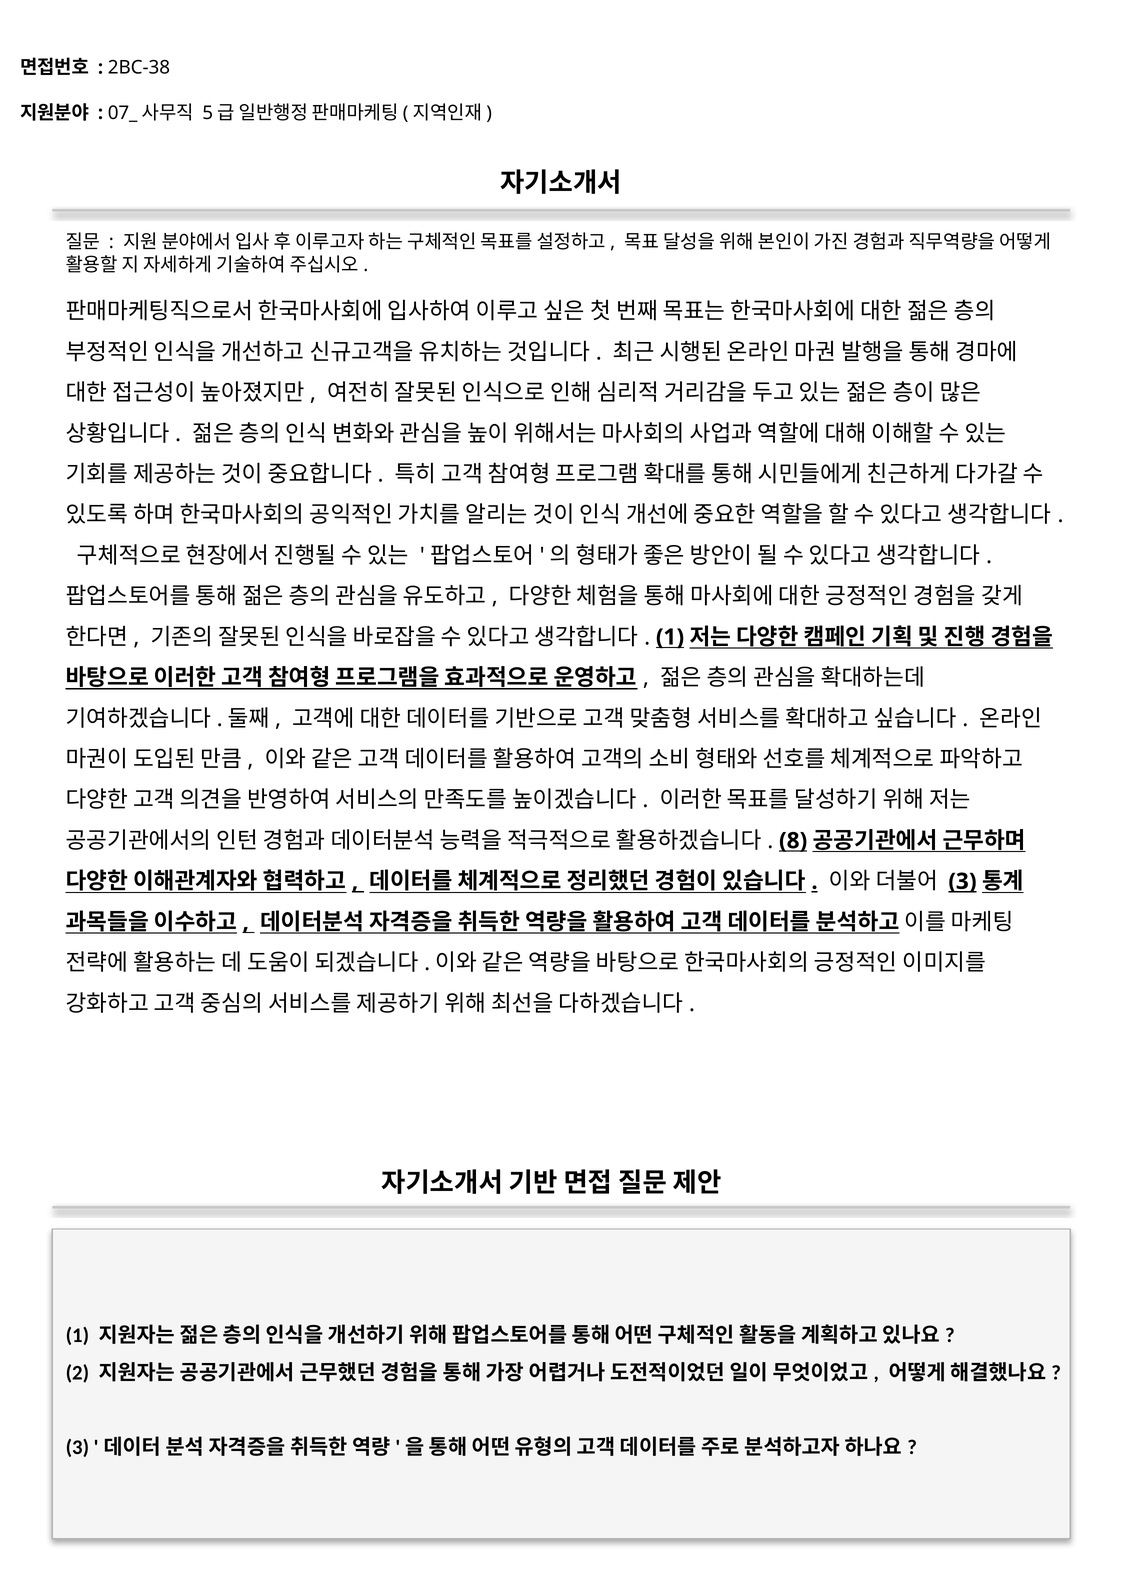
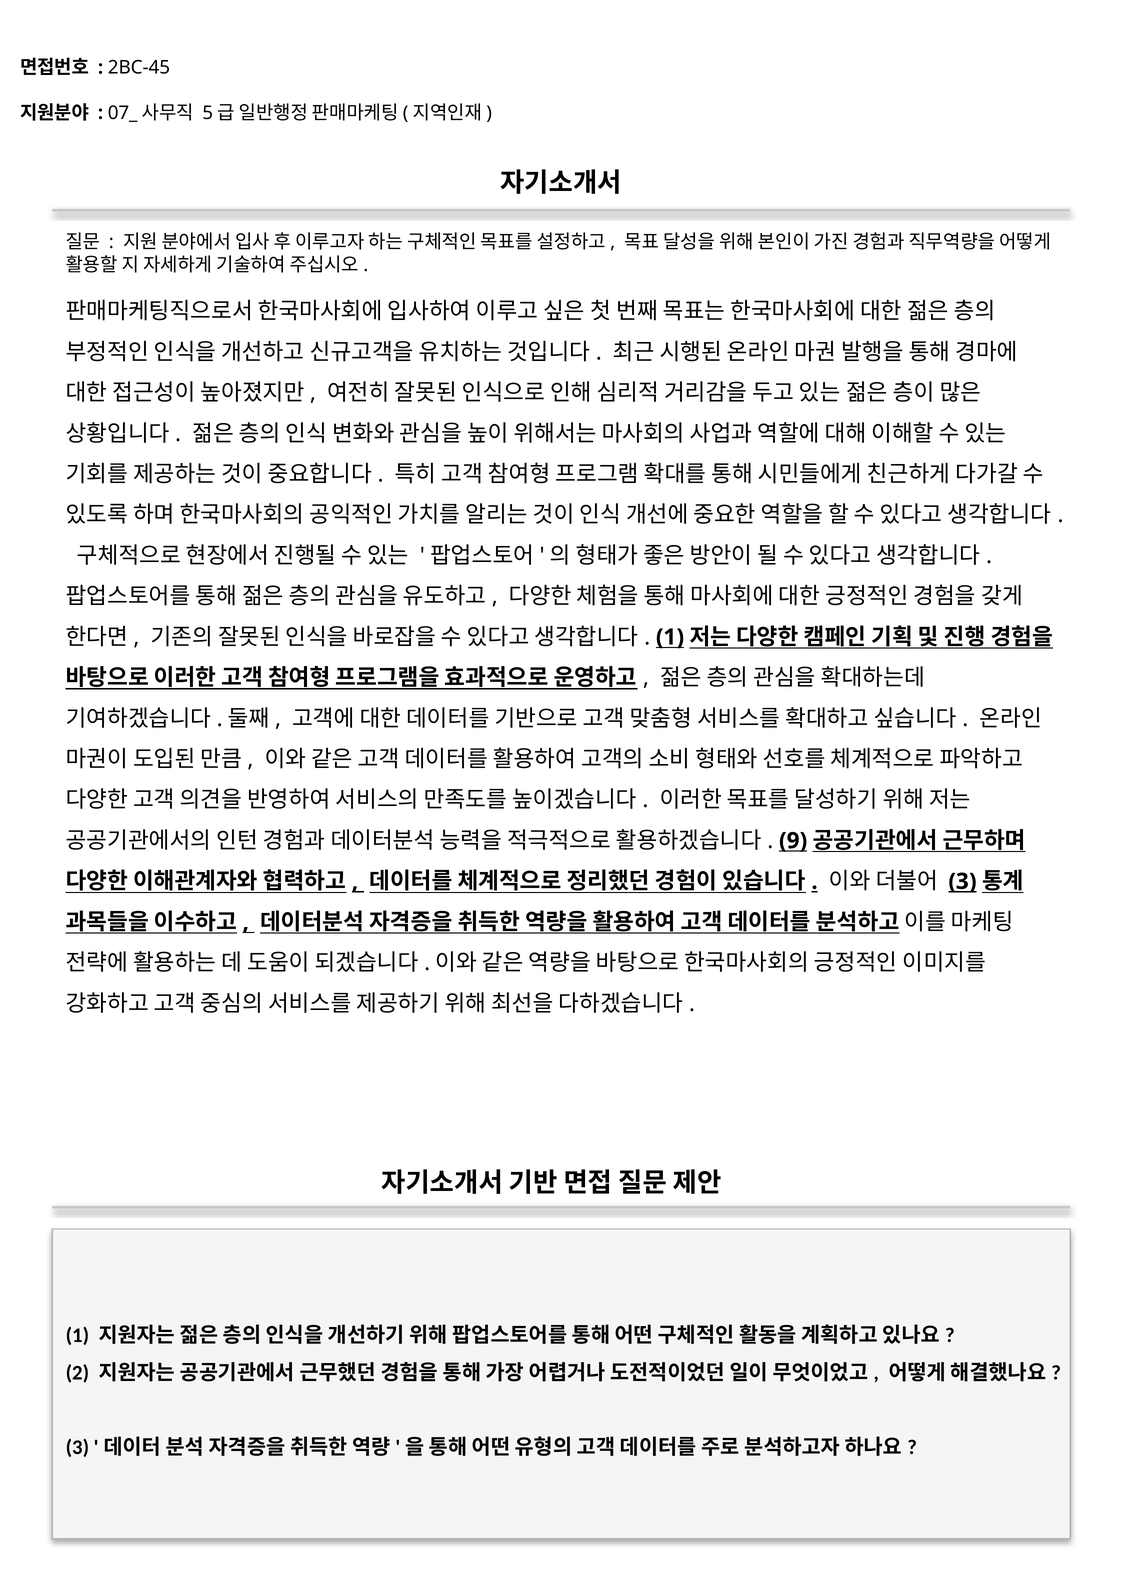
2BC-38: 2BC-38 -> 2BC-45 (139, 67)
8: 8 -> 9 (793, 841)
